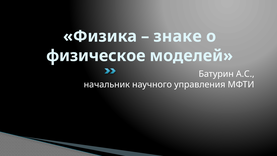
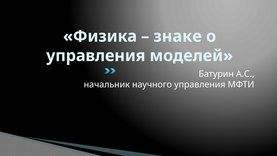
физическое: физическое -> управления (96, 56)
